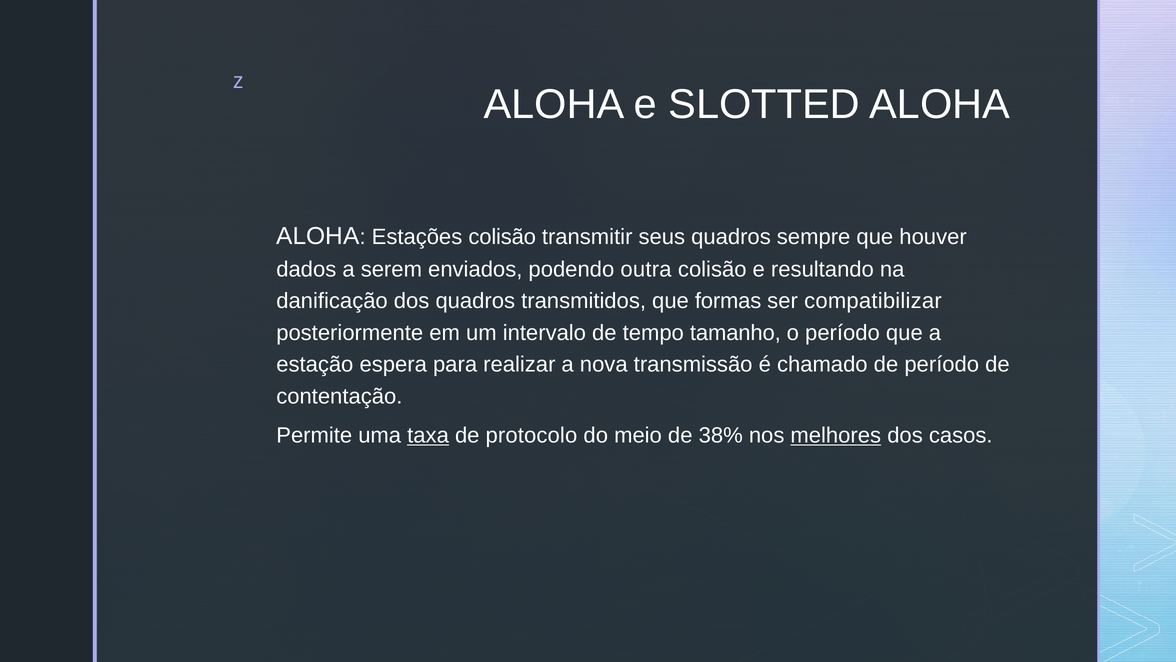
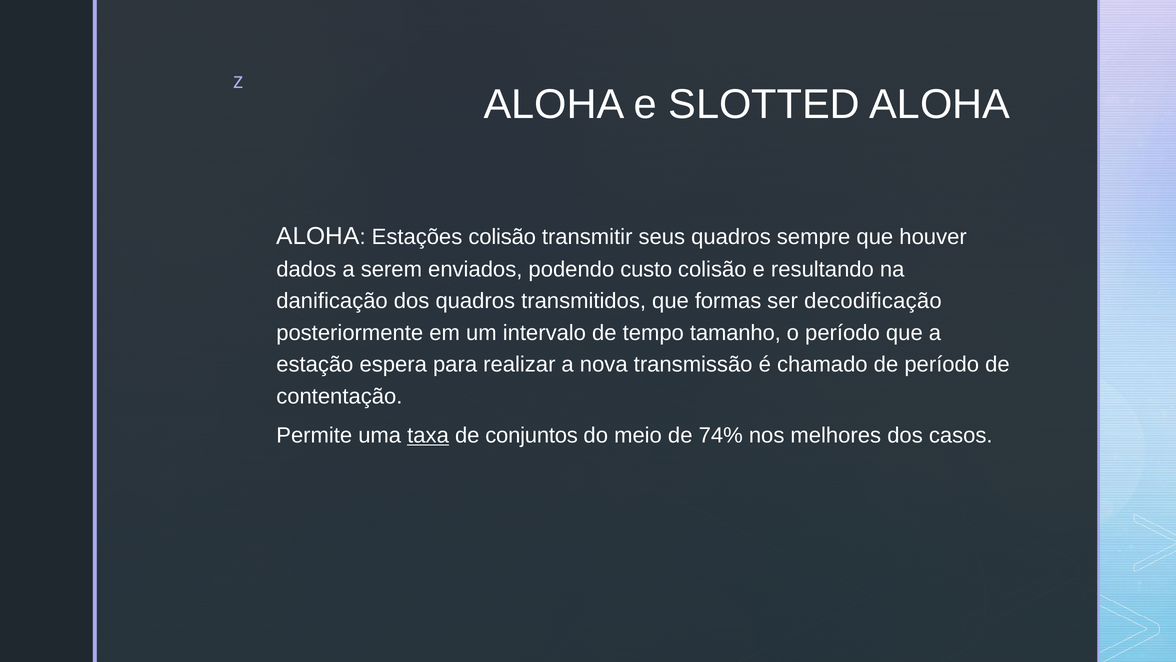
outra: outra -> custo (646, 269)
compatibilizar: compatibilizar -> decodificação (873, 301)
protocolo: protocolo -> conjuntos (532, 435)
38%: 38% -> 74% (721, 435)
melhores underline: present -> none (836, 435)
